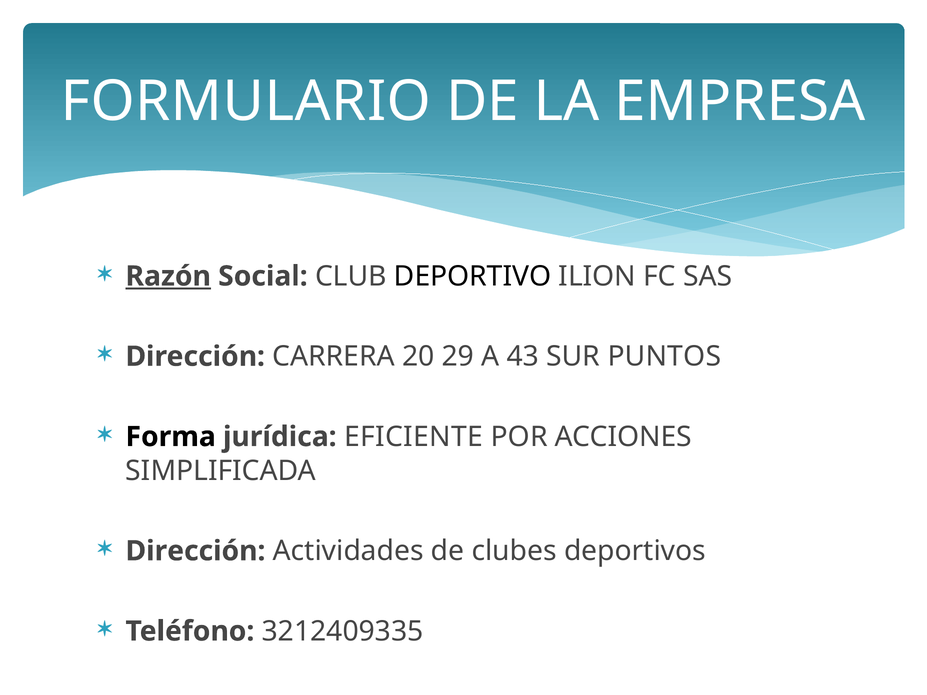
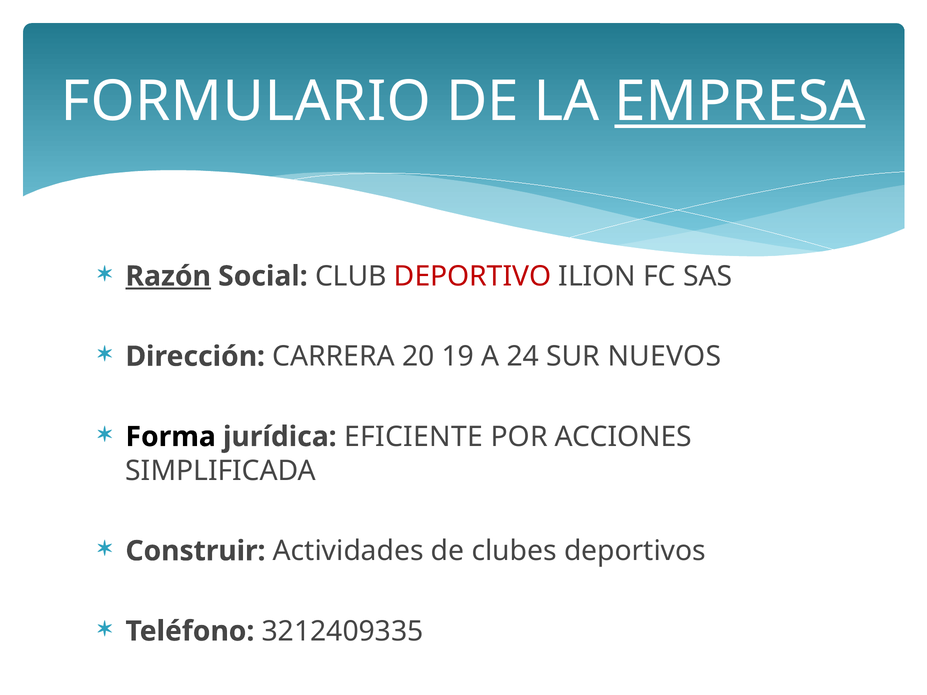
EMPRESA underline: none -> present (740, 102)
DEPORTIVO colour: black -> red (473, 276)
29: 29 -> 19 (458, 357)
43: 43 -> 24 (523, 357)
PUNTOS: PUNTOS -> NUEVOS (664, 357)
Dirección: Dirección -> Construir (195, 551)
